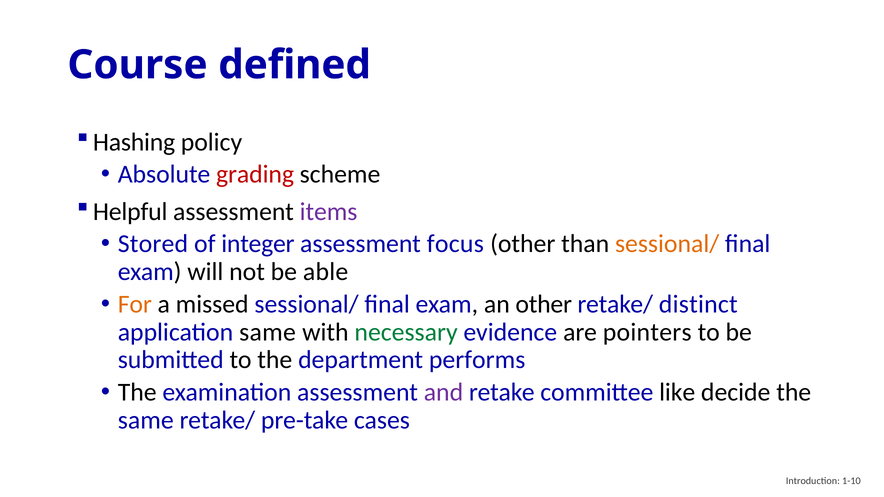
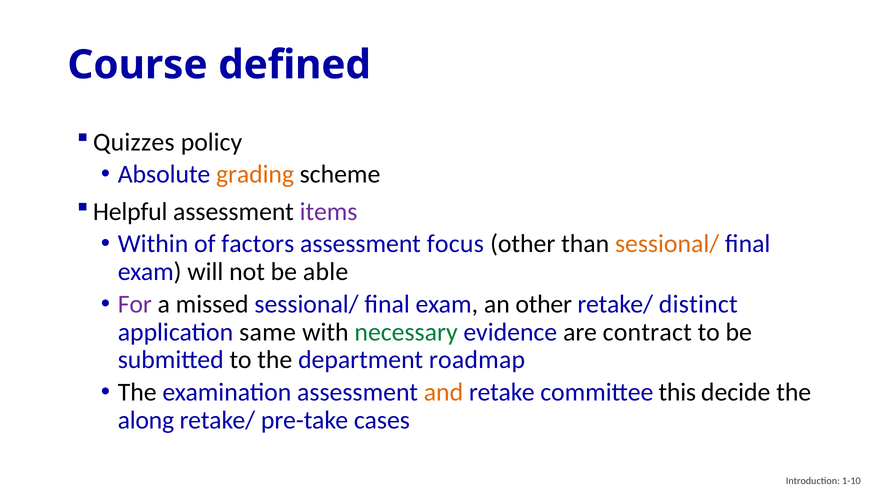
Hashing: Hashing -> Quizzes (134, 142)
grading colour: red -> orange (255, 175)
Stored: Stored -> Within (153, 244)
integer: integer -> factors (258, 244)
For colour: orange -> purple (135, 304)
pointers: pointers -> contract (647, 332)
performs: performs -> roadmap (477, 360)
and colour: purple -> orange (443, 392)
like: like -> this (677, 392)
same: same -> along (146, 420)
